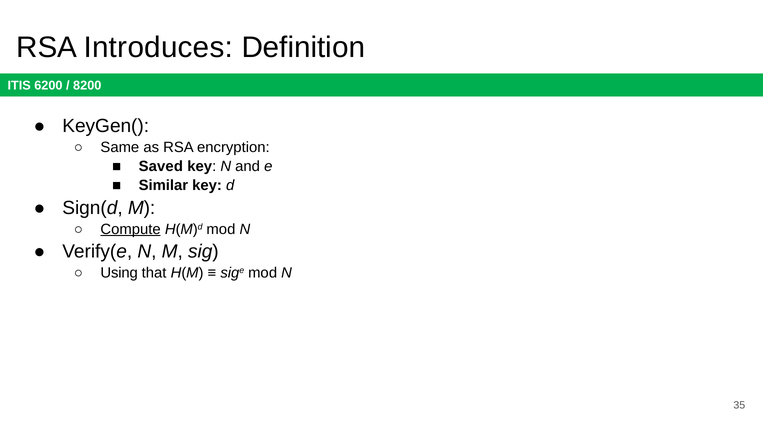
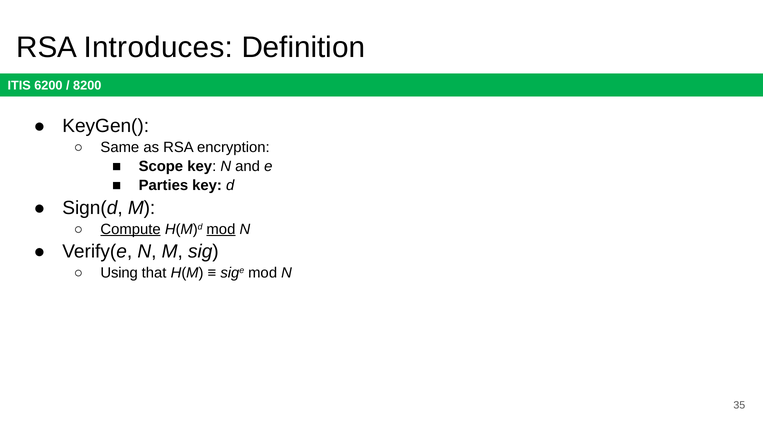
Saved: Saved -> Scope (161, 166)
Similar: Similar -> Parties (163, 186)
mod underline: none -> present (221, 229)
